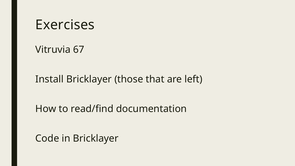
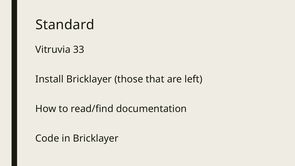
Exercises: Exercises -> Standard (65, 25)
67: 67 -> 33 (79, 50)
